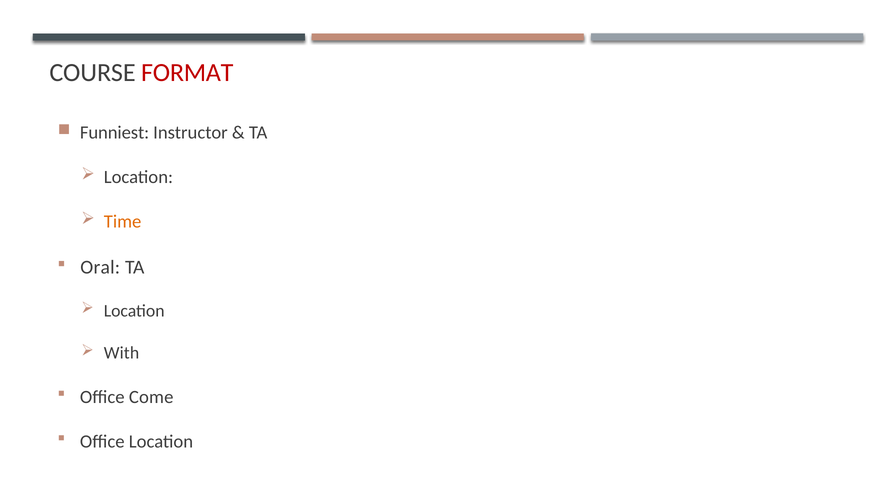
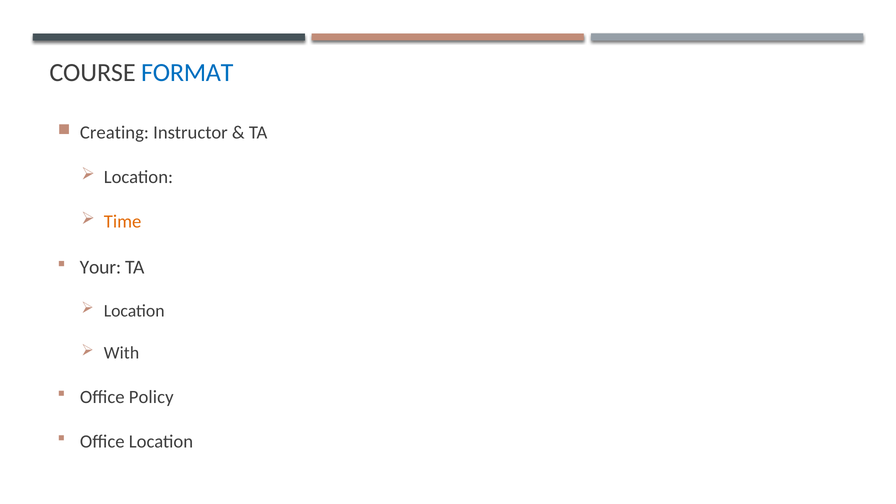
FORMAT colour: red -> blue (187, 72)
Funniest: Funniest -> Creating (114, 133)
Oral: Oral -> Your (100, 267)
Come: Come -> Policy (151, 397)
